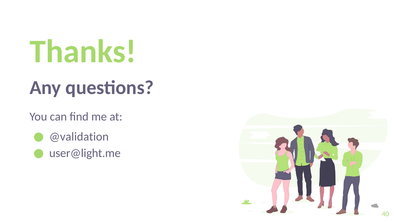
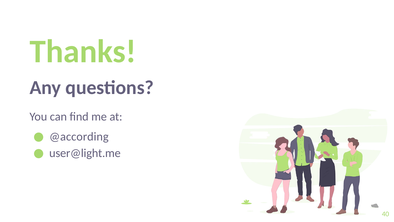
@validation: @validation -> @according (79, 136)
